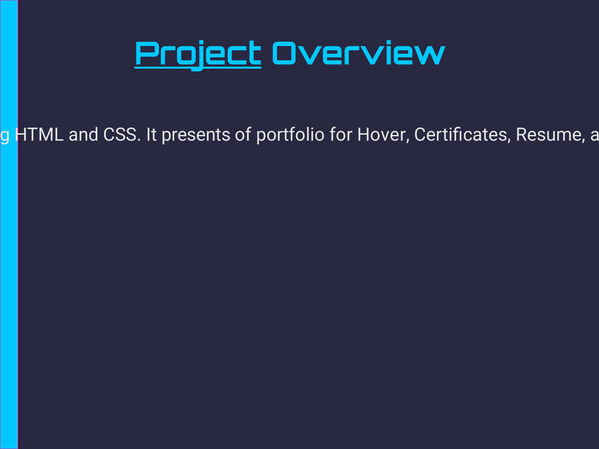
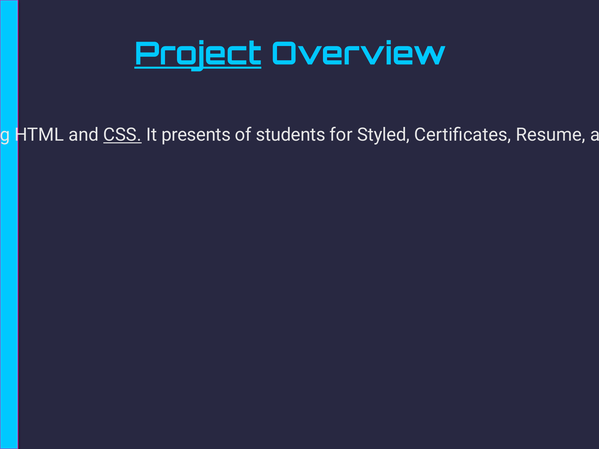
CSS underline: none -> present (122, 135)
of portfolio: portfolio -> students (291, 135)
for Hover: Hover -> Styled (384, 135)
